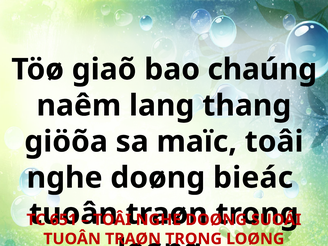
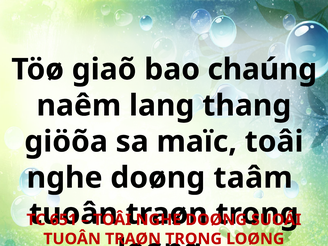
bieác: bieác -> taâm (253, 178)
